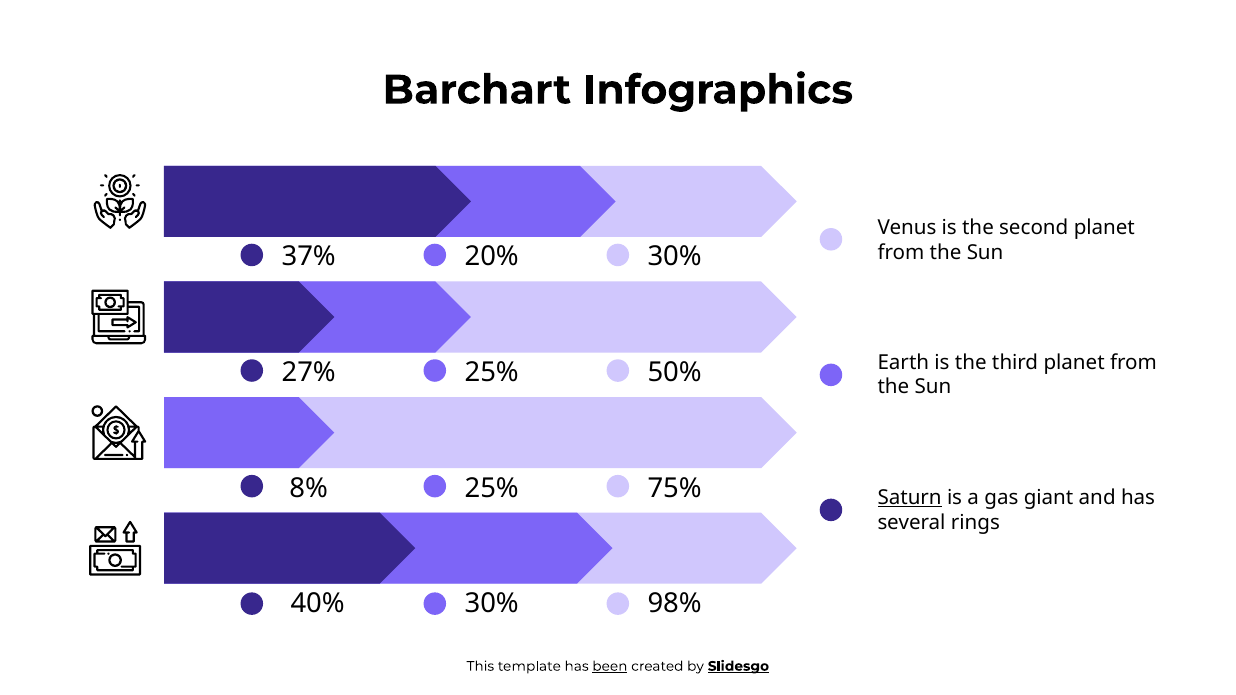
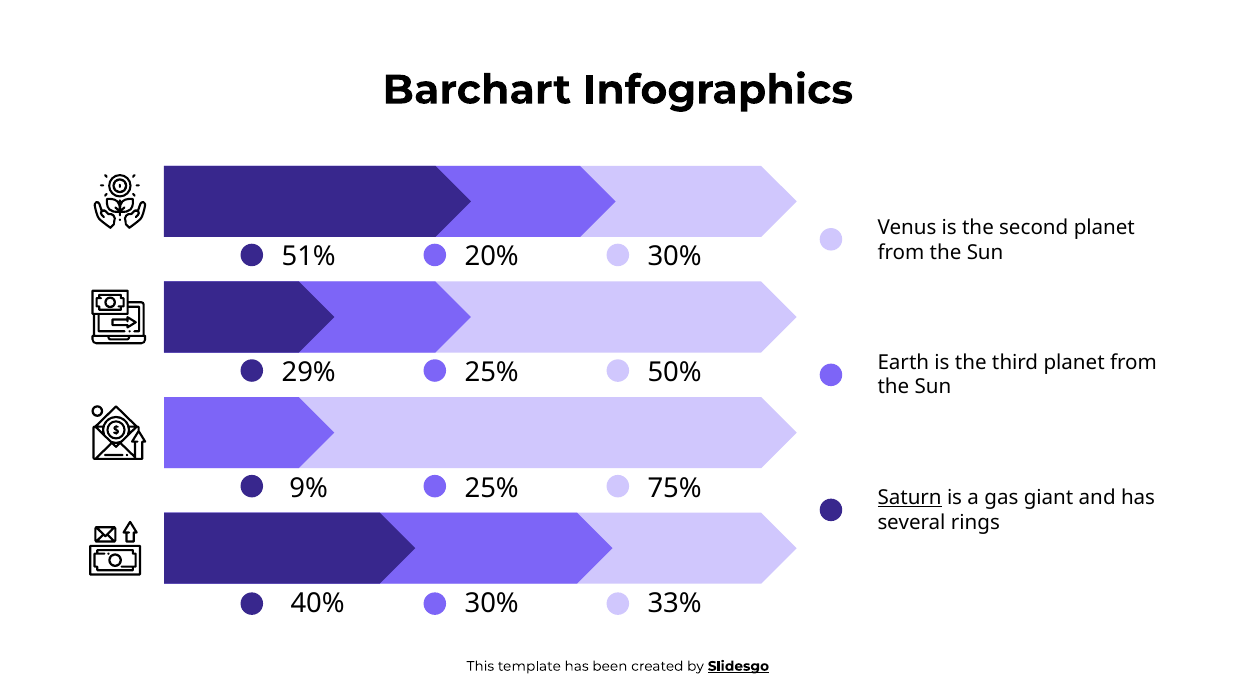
37%: 37% -> 51% (309, 257)
27%: 27% -> 29% (309, 373)
8%: 8% -> 9% (309, 488)
98%: 98% -> 33% (675, 604)
been underline: present -> none (610, 666)
